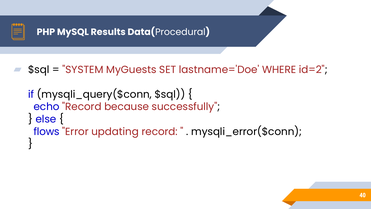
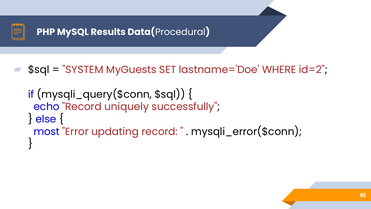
because: because -> uniquely (127, 107)
flows: flows -> most (47, 131)
